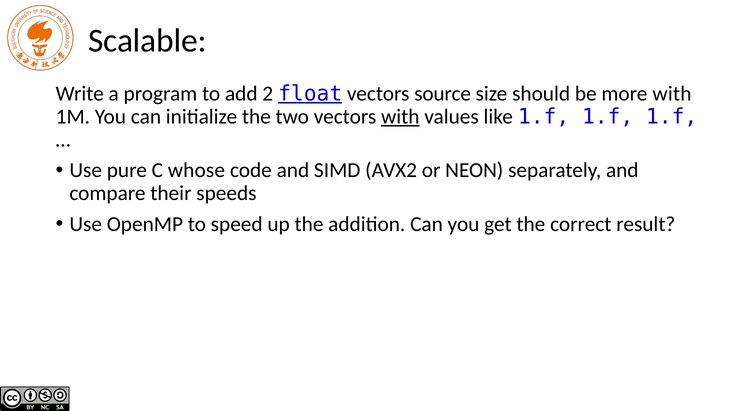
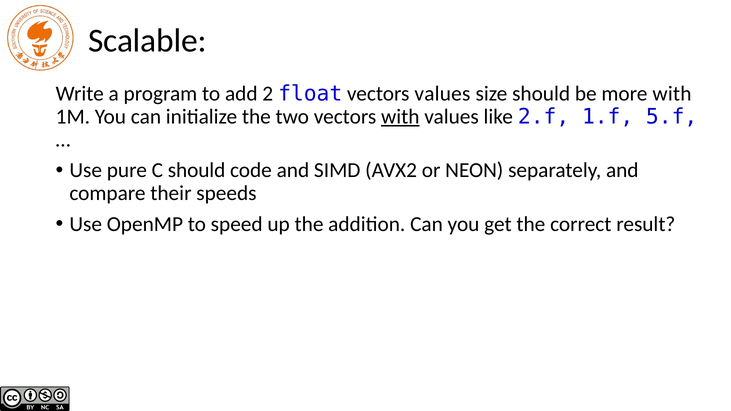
float underline: present -> none (310, 94)
vectors source: source -> values (442, 94)
like 1.f: 1.f -> 2.f (544, 117)
1.f: 1.f -> 5.f (672, 117)
C whose: whose -> should (197, 170)
